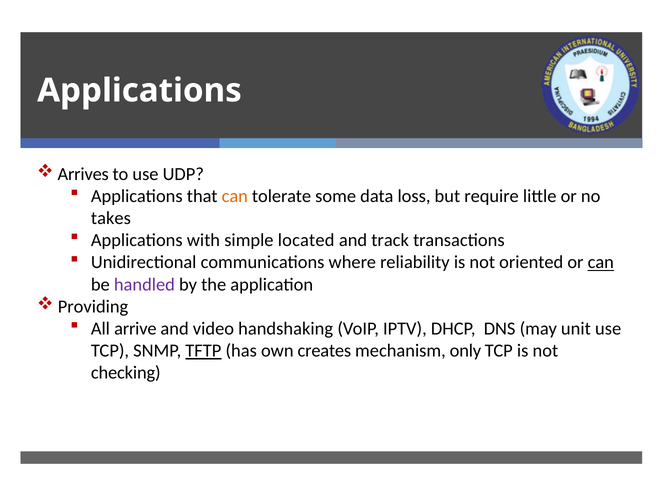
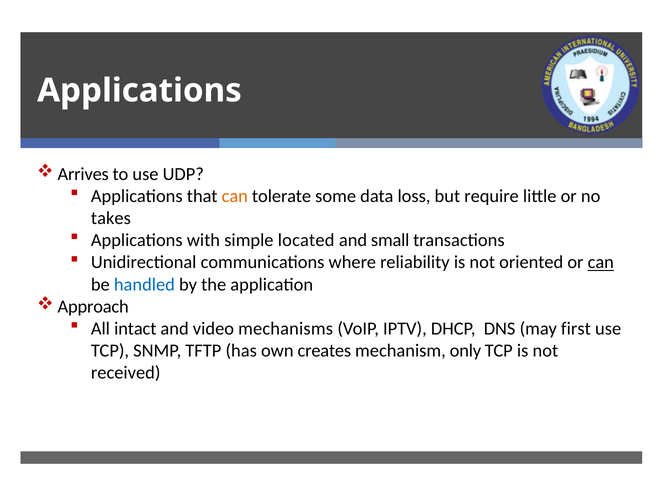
track: track -> small (390, 240)
handled colour: purple -> blue (144, 285)
Providing: Providing -> Approach (93, 307)
arrive: arrive -> intact (135, 329)
handshaking: handshaking -> mechanisms (286, 329)
unit: unit -> first (576, 329)
TFTP underline: present -> none (203, 351)
checking: checking -> received (126, 373)
